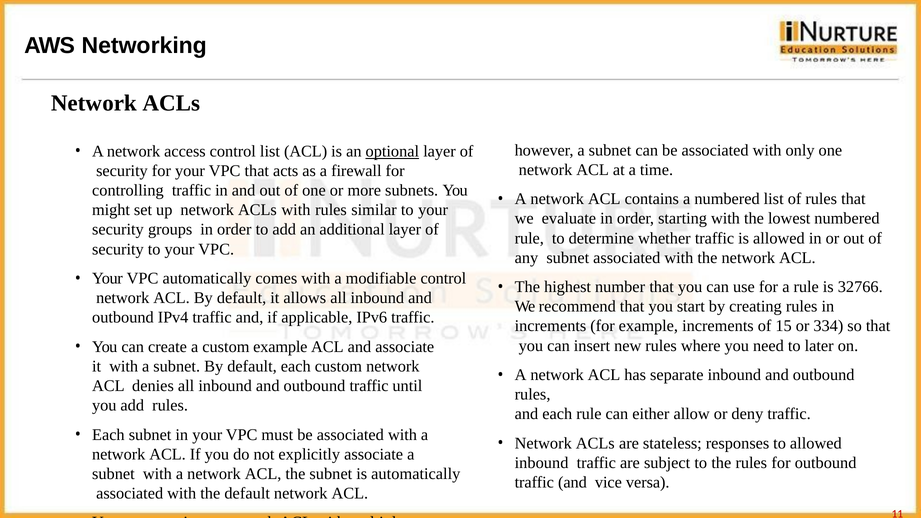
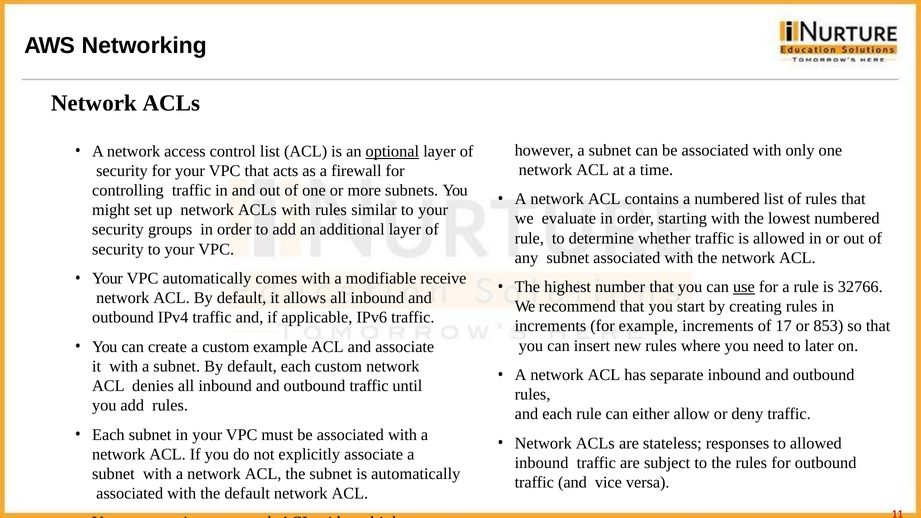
modifiable control: control -> receive (443, 278)
use underline: none -> present (744, 287)
15: 15 -> 17 (784, 326)
334: 334 -> 853 (828, 326)
